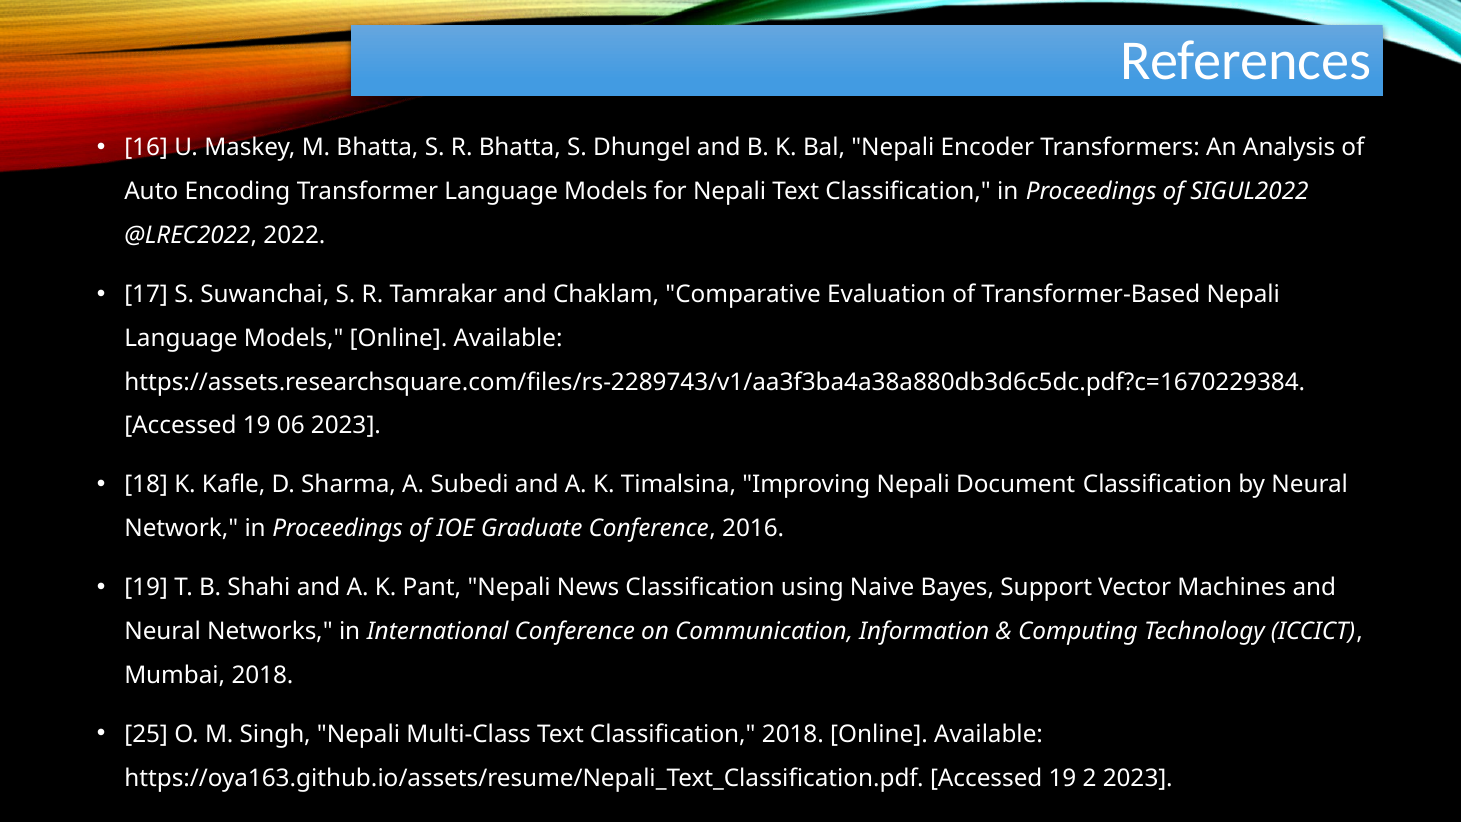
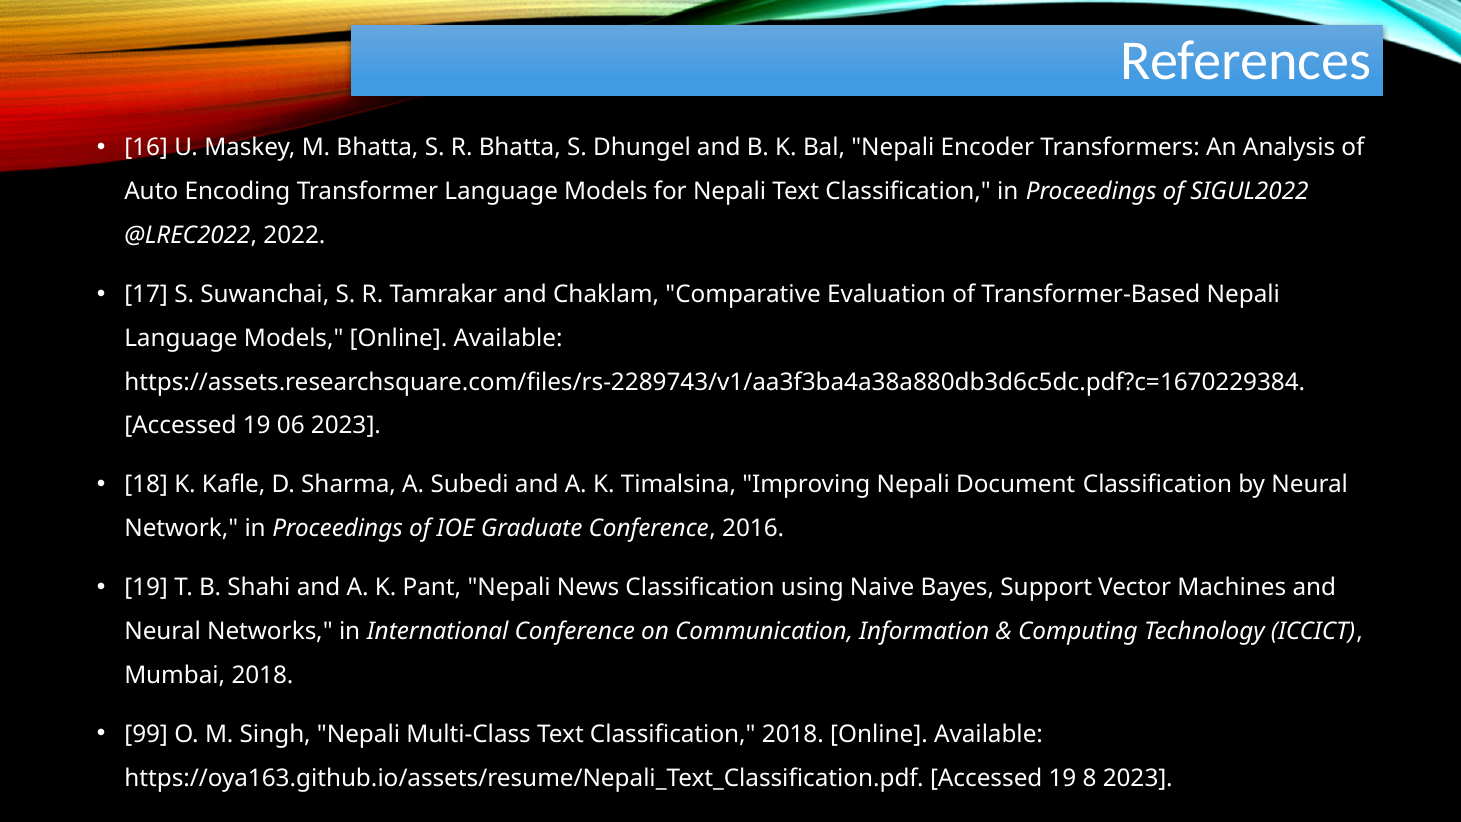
25: 25 -> 99 (146, 734)
2: 2 -> 8 (1090, 778)
